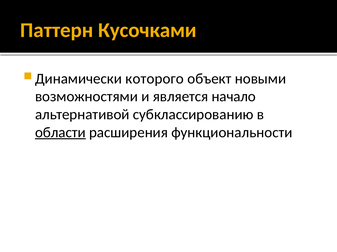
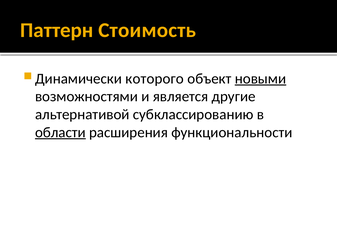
Кусочками: Кусочками -> Стоимость (147, 30)
новыми underline: none -> present (260, 79)
начало: начало -> другие (234, 97)
